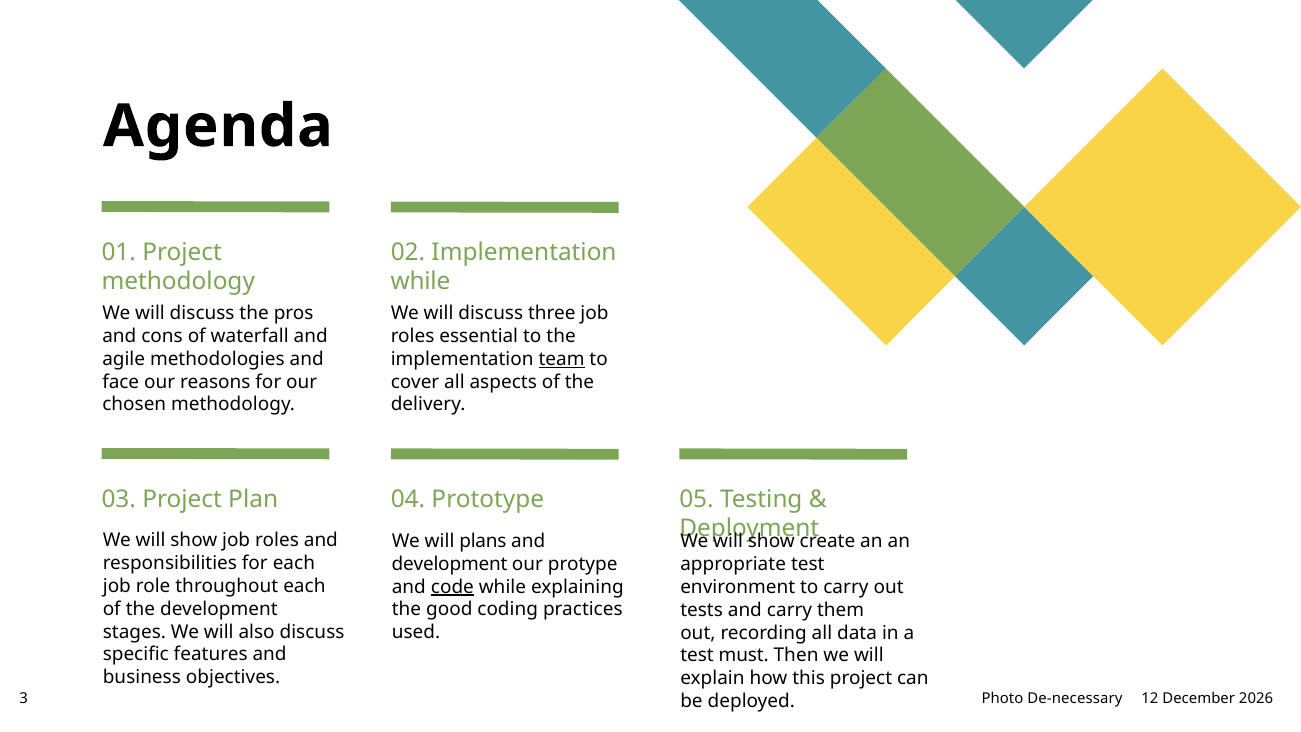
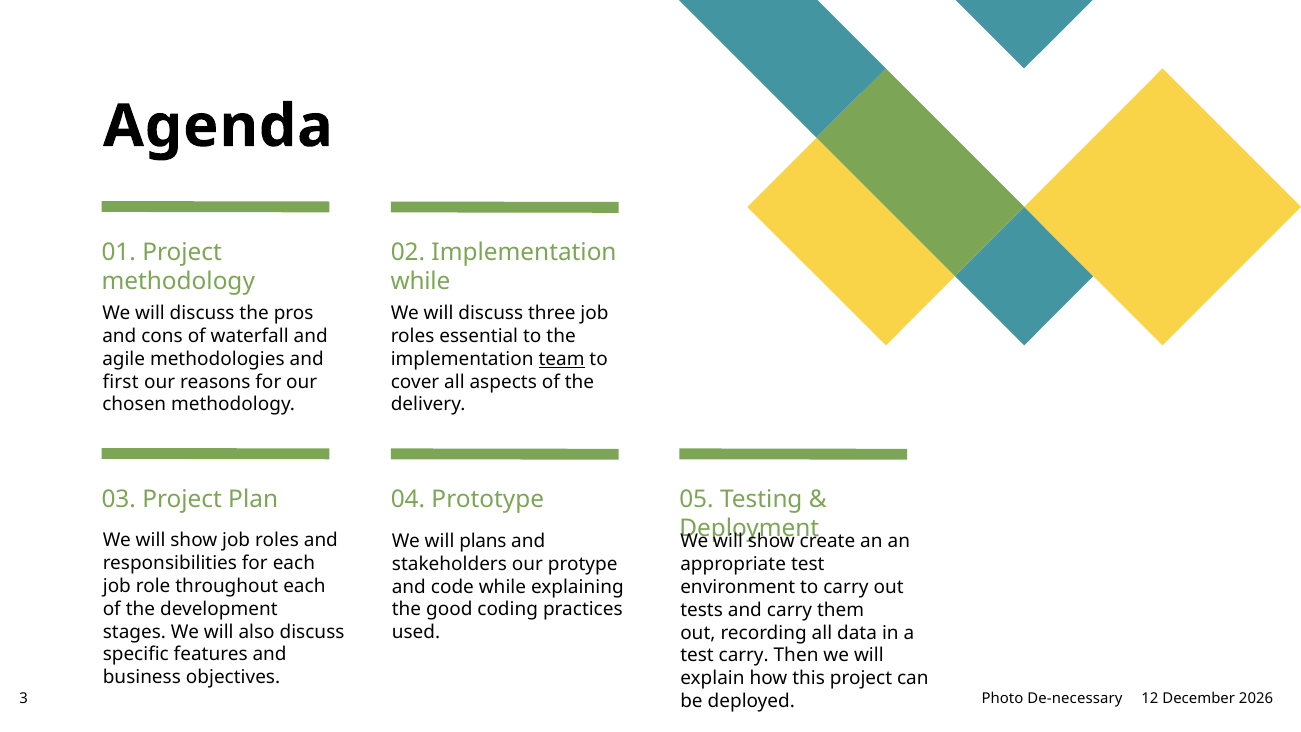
face: face -> first (121, 382)
development: development -> stakeholders (449, 564)
code underline: present -> none (452, 587)
test must: must -> carry (744, 655)
